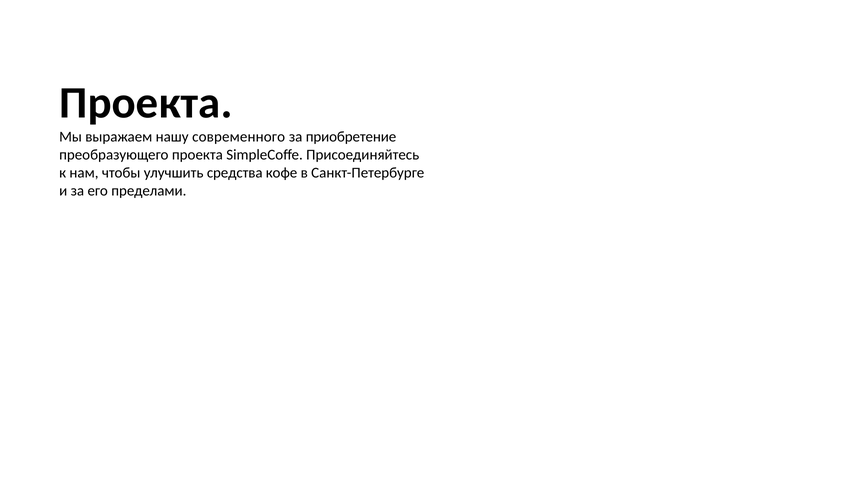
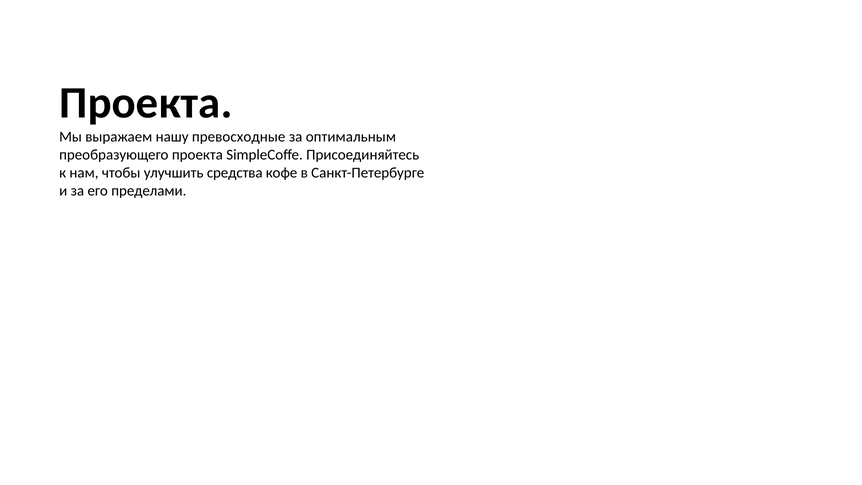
современного: современного -> превосходные (239, 137)
приобретение: приобретение -> оптимальным (351, 137)
